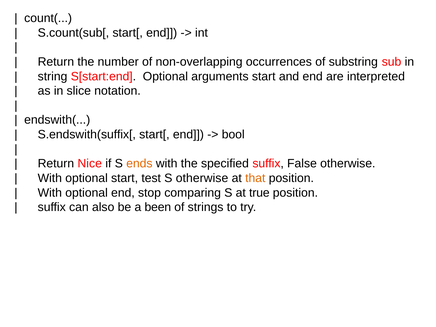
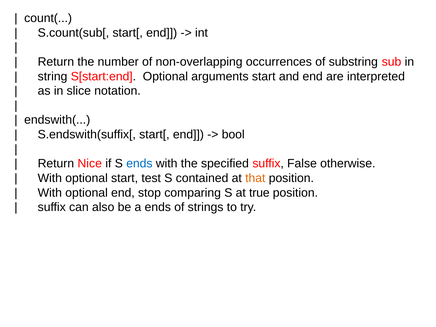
ends colour: orange -> blue (139, 164)
S otherwise: otherwise -> contained (202, 178)
a been: been -> ends (158, 207)
